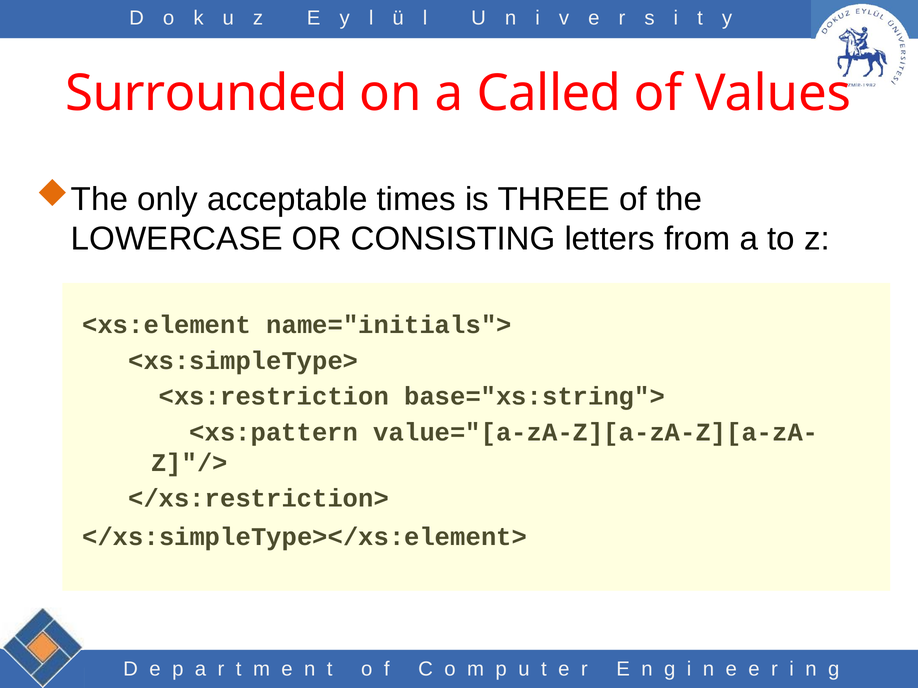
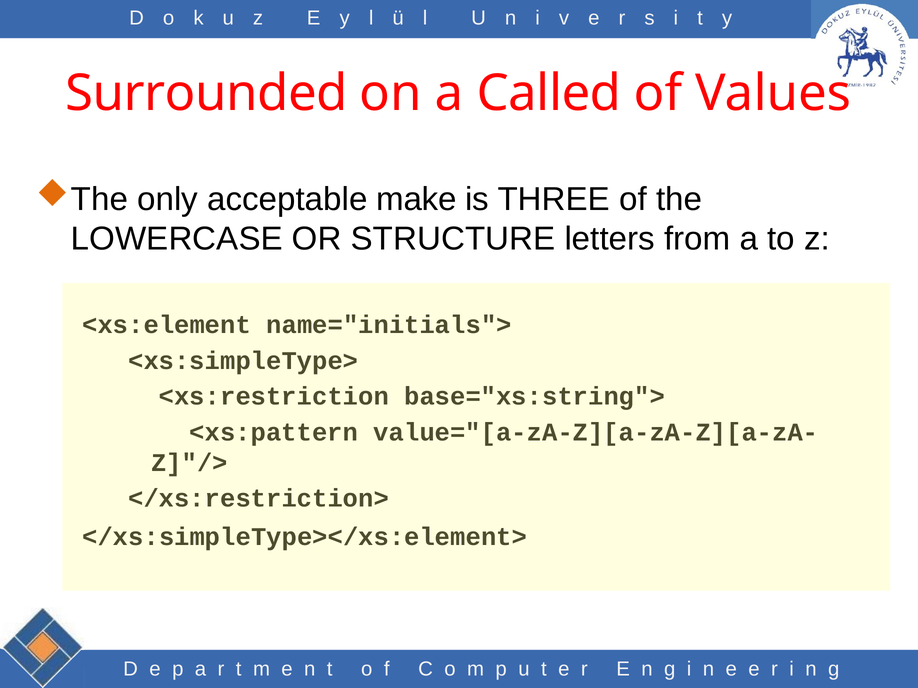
times: times -> make (416, 199)
CONSISTING: CONSISTING -> STRUCTURE (453, 239)
